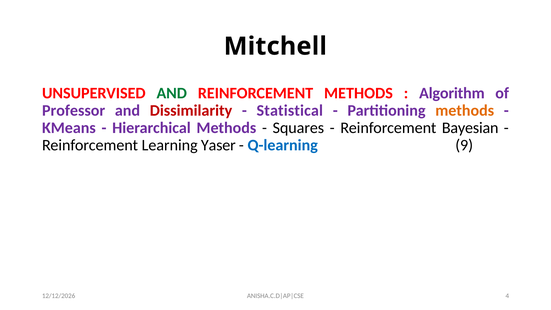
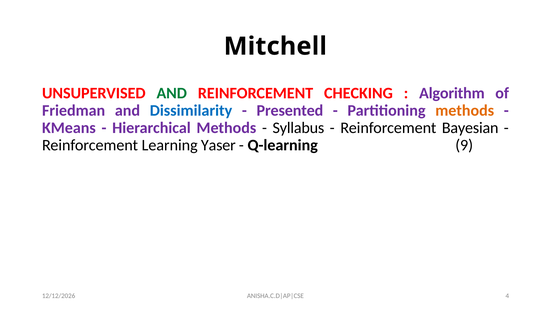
REINFORCEMENT METHODS: METHODS -> CHECKING (358, 93)
Professor: Professor -> Friedman (74, 111)
Dissimilarity colour: red -> blue (191, 111)
Statistical: Statistical -> Presented (290, 111)
Squares: Squares -> Syllabus (298, 128)
Q-learning colour: blue -> black (283, 145)
